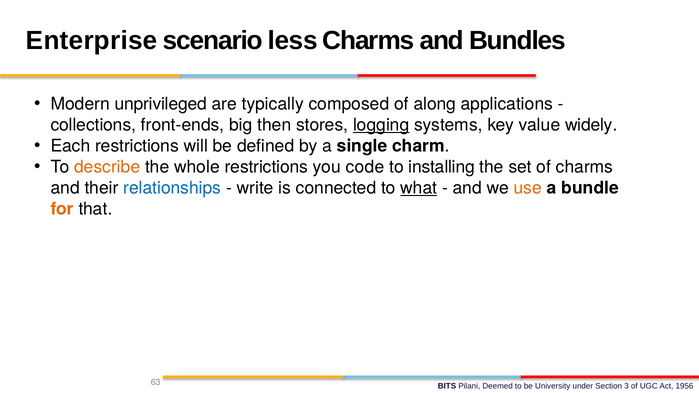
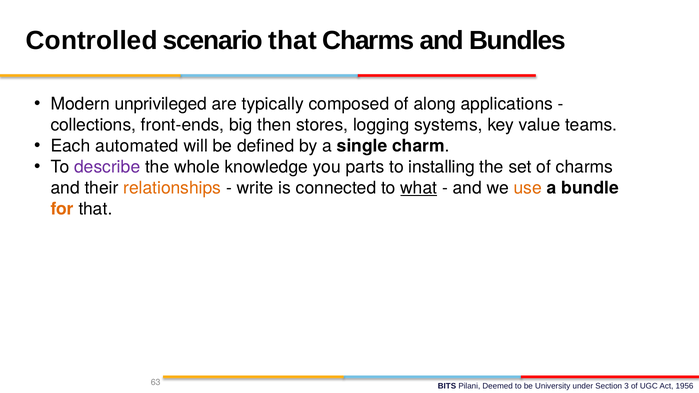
Enterprise: Enterprise -> Controlled (92, 41)
scenario less: less -> that (292, 41)
logging underline: present -> none (381, 125)
widely: widely -> teams (591, 125)
Each restrictions: restrictions -> automated (137, 146)
describe colour: orange -> purple (107, 167)
whole restrictions: restrictions -> knowledge (266, 167)
code: code -> parts (365, 167)
relationships colour: blue -> orange (172, 188)
